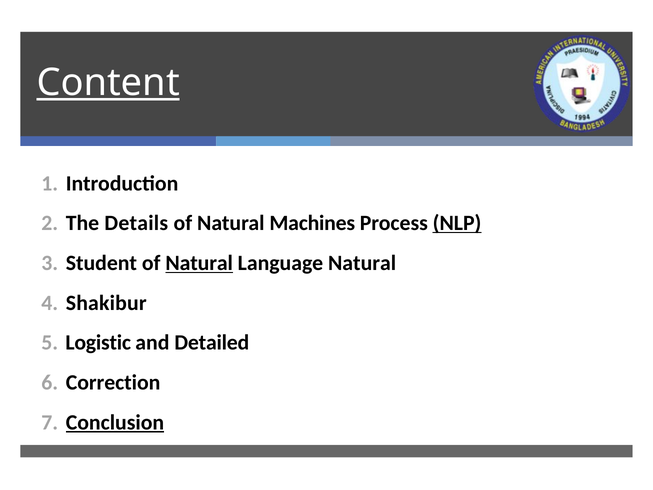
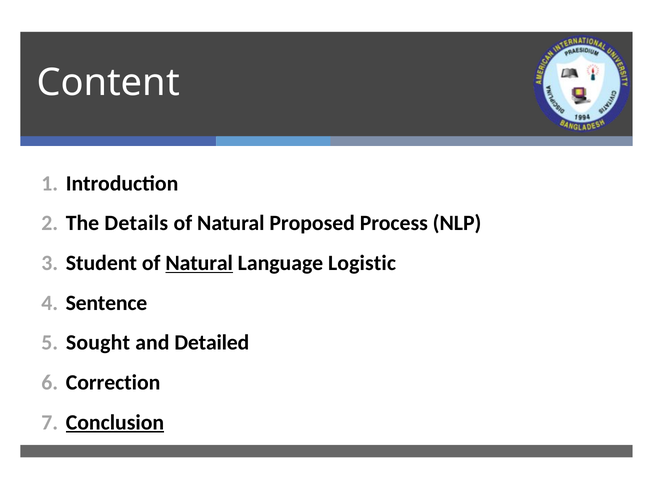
Content underline: present -> none (108, 83)
Machines: Machines -> Proposed (312, 223)
NLP underline: present -> none (457, 223)
Language Natural: Natural -> Logistic (362, 263)
Shakibur: Shakibur -> Sentence (106, 303)
Logistic: Logistic -> Sought (98, 343)
